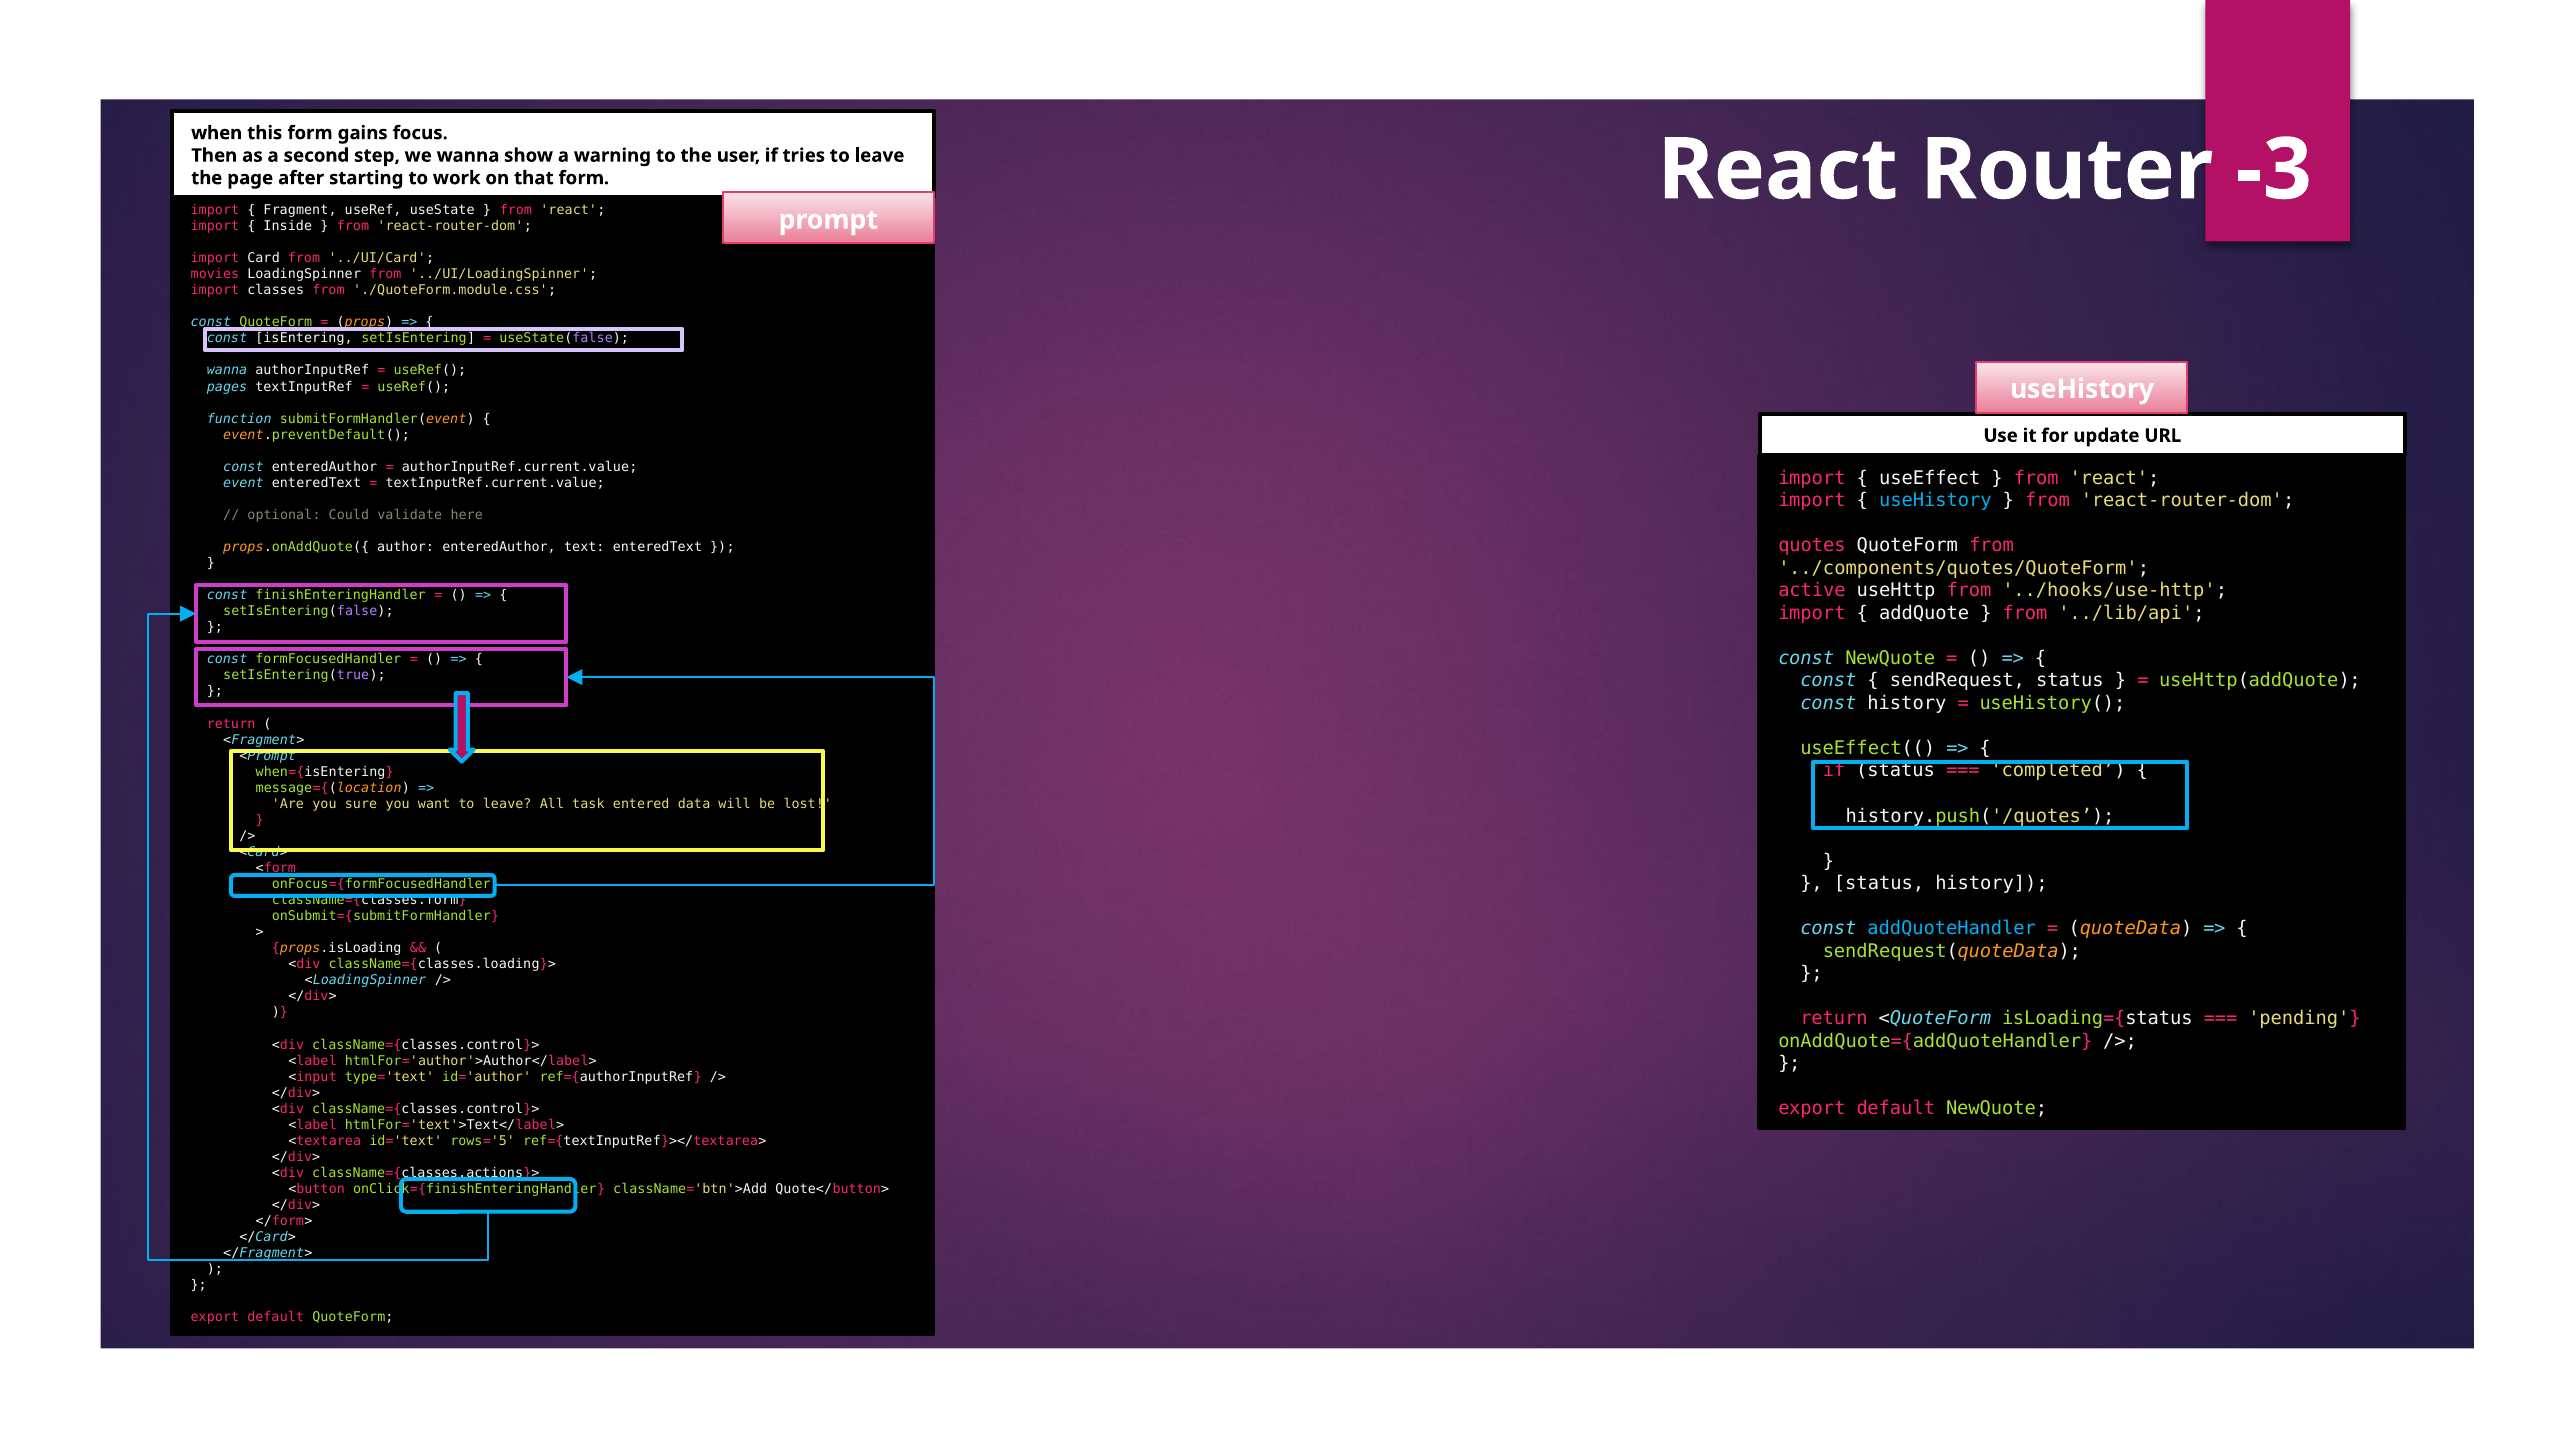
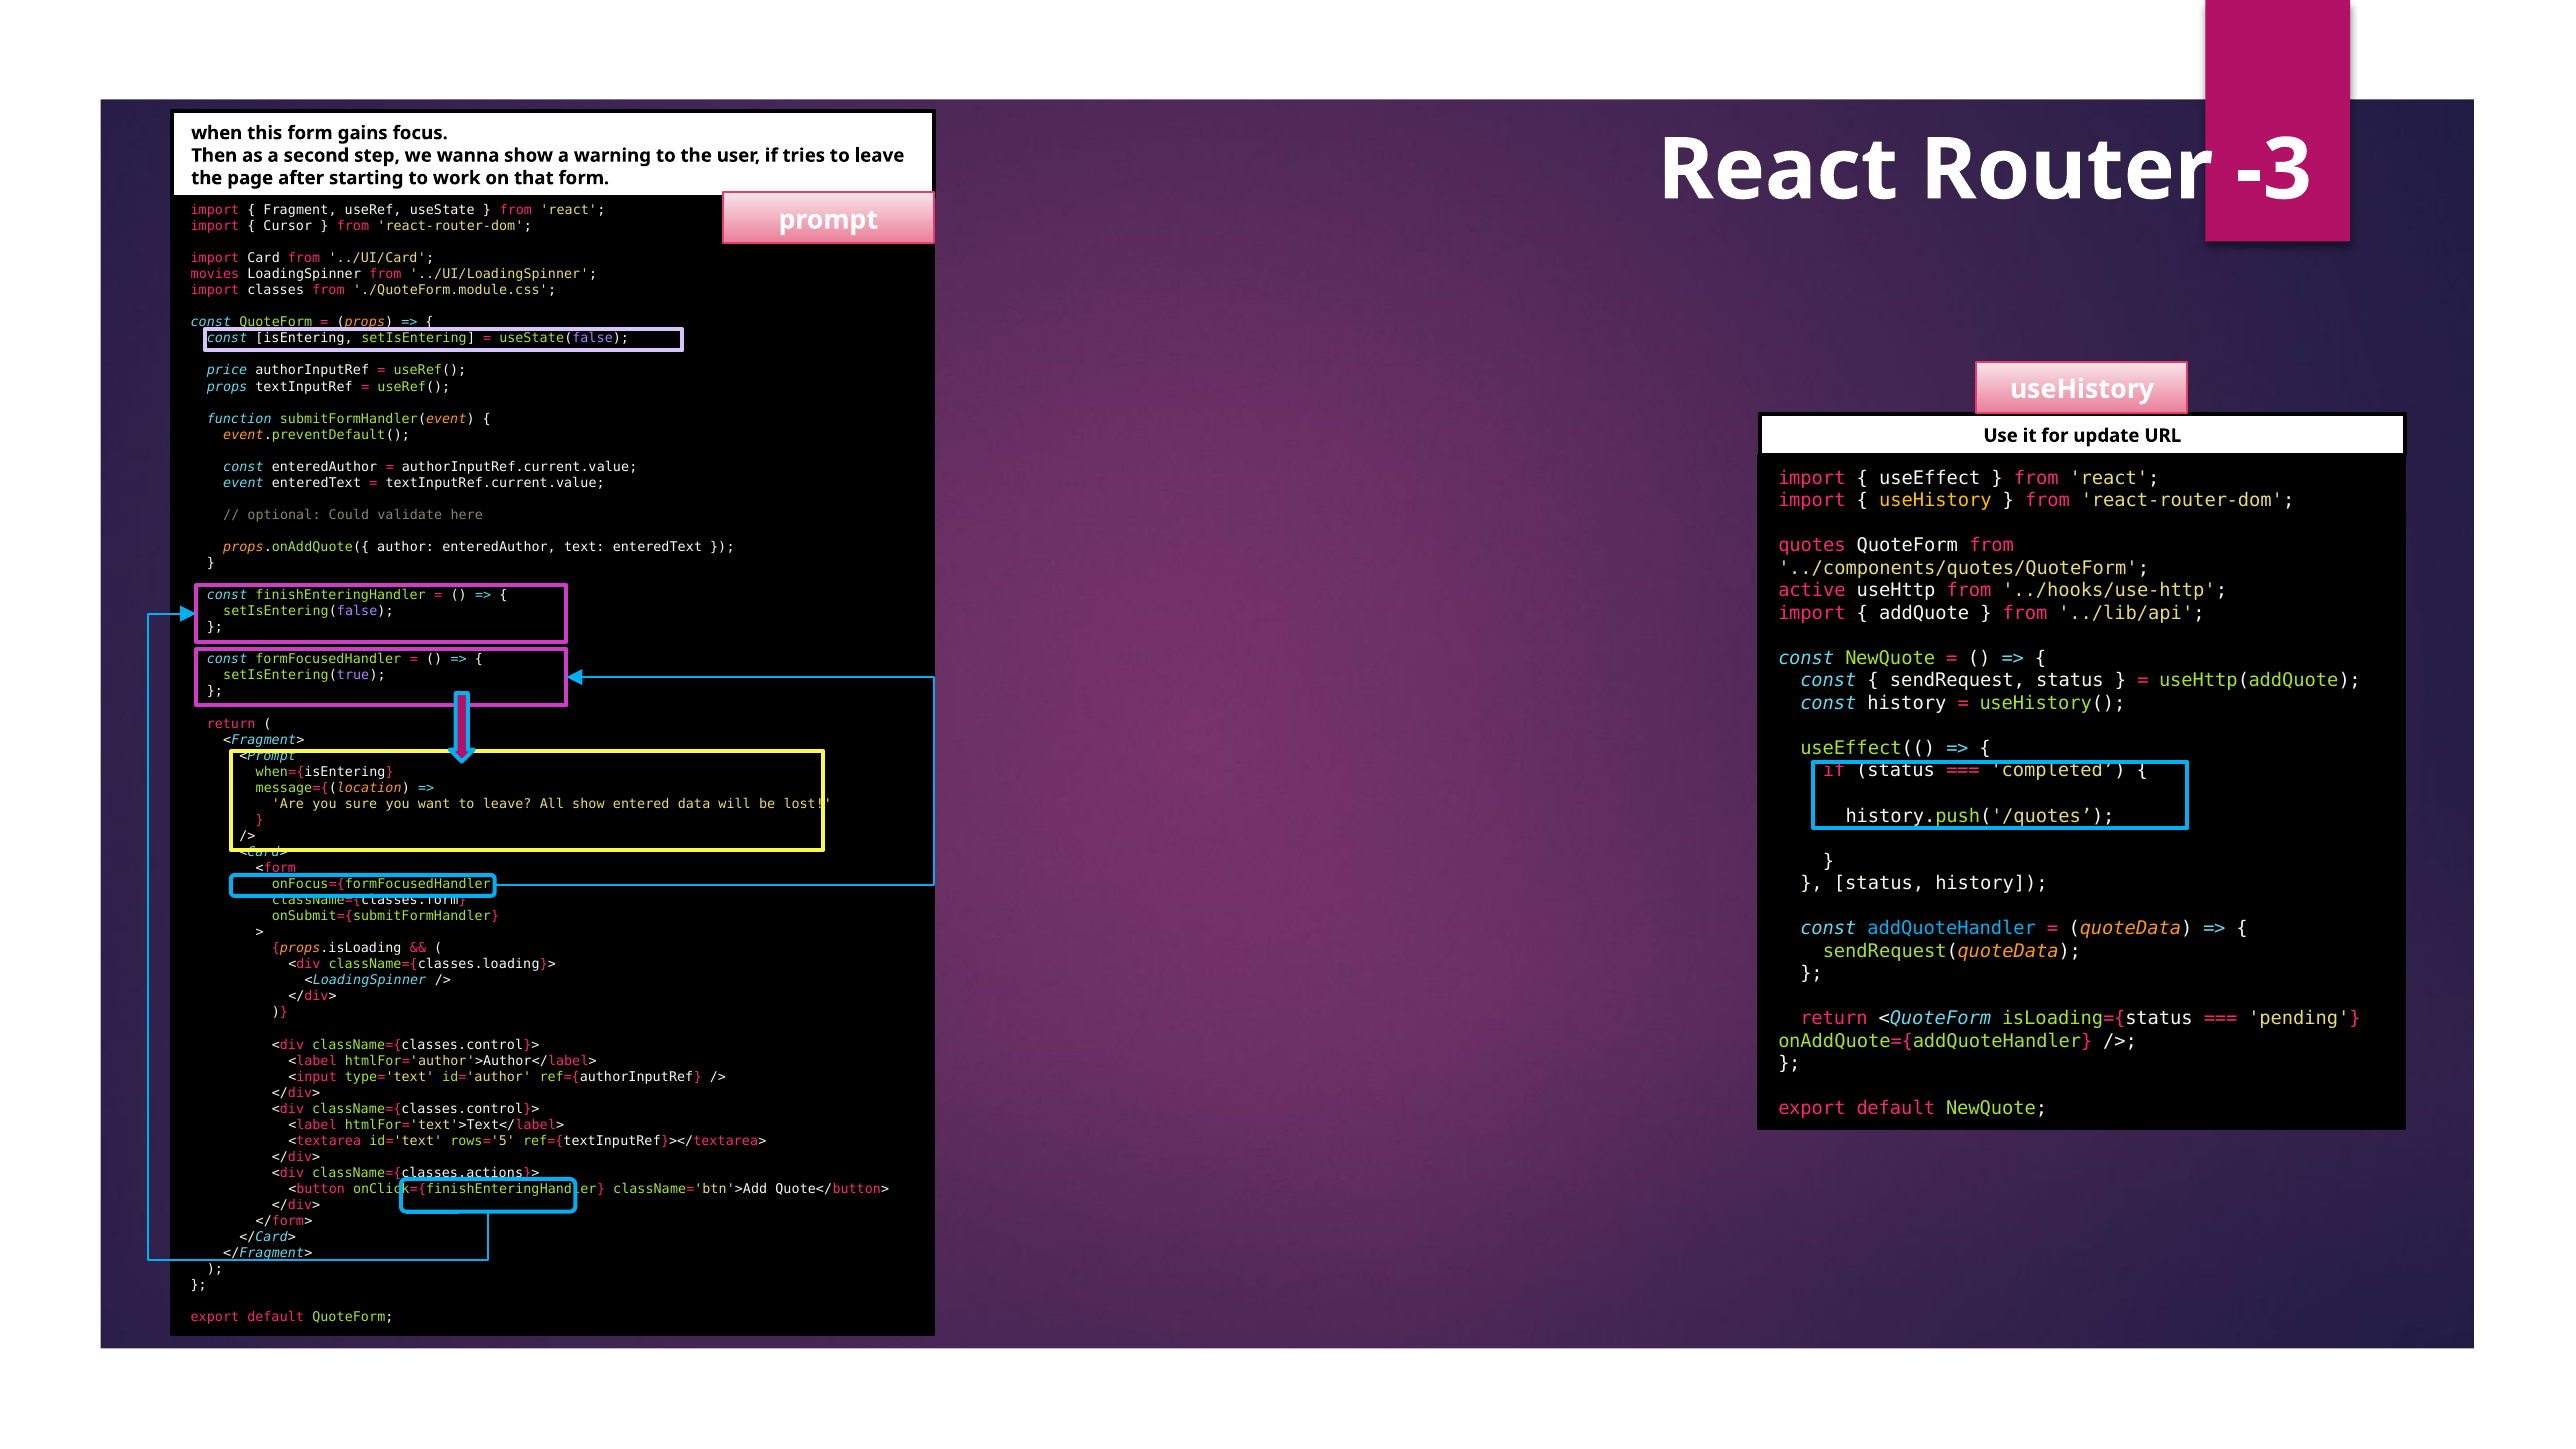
Inside: Inside -> Cursor (288, 226)
wanna: wanna -> price (227, 371)
pages: pages -> props (227, 387)
useHistory colour: light blue -> yellow (1935, 501)
All task: task -> show (588, 804)
